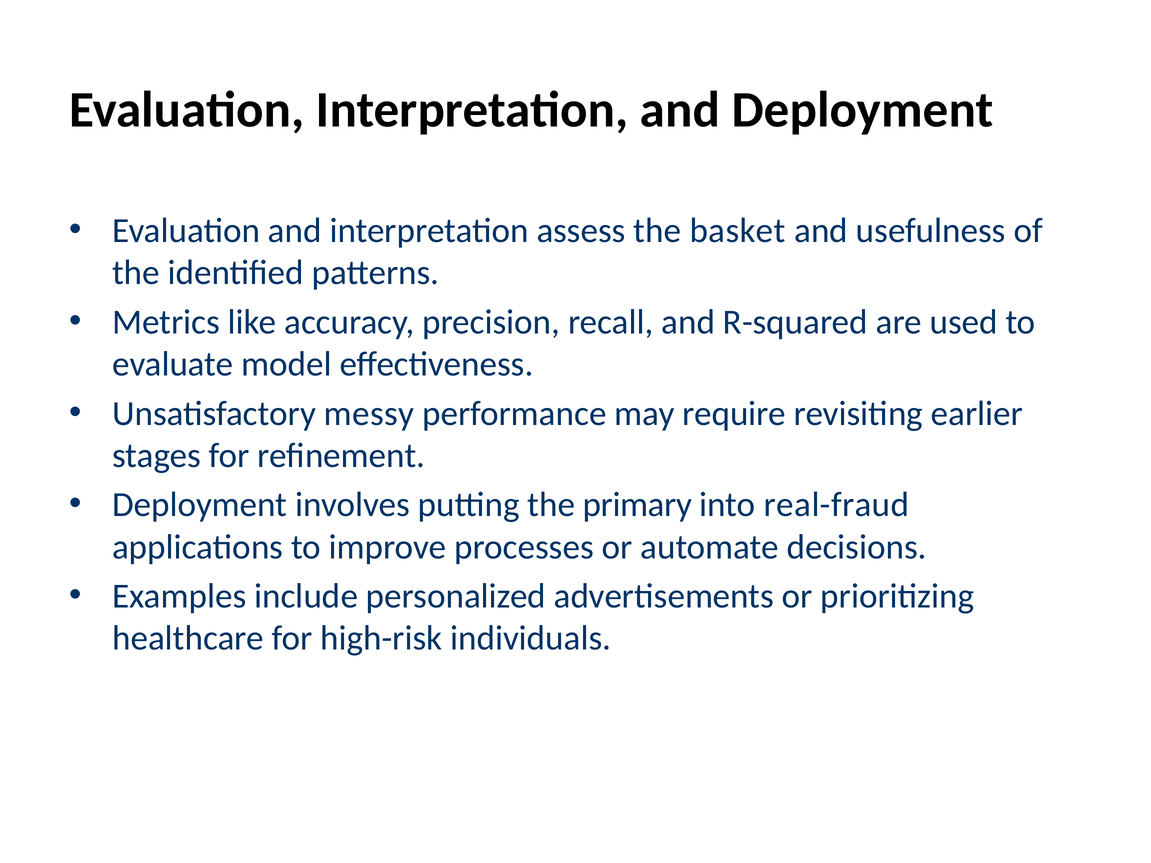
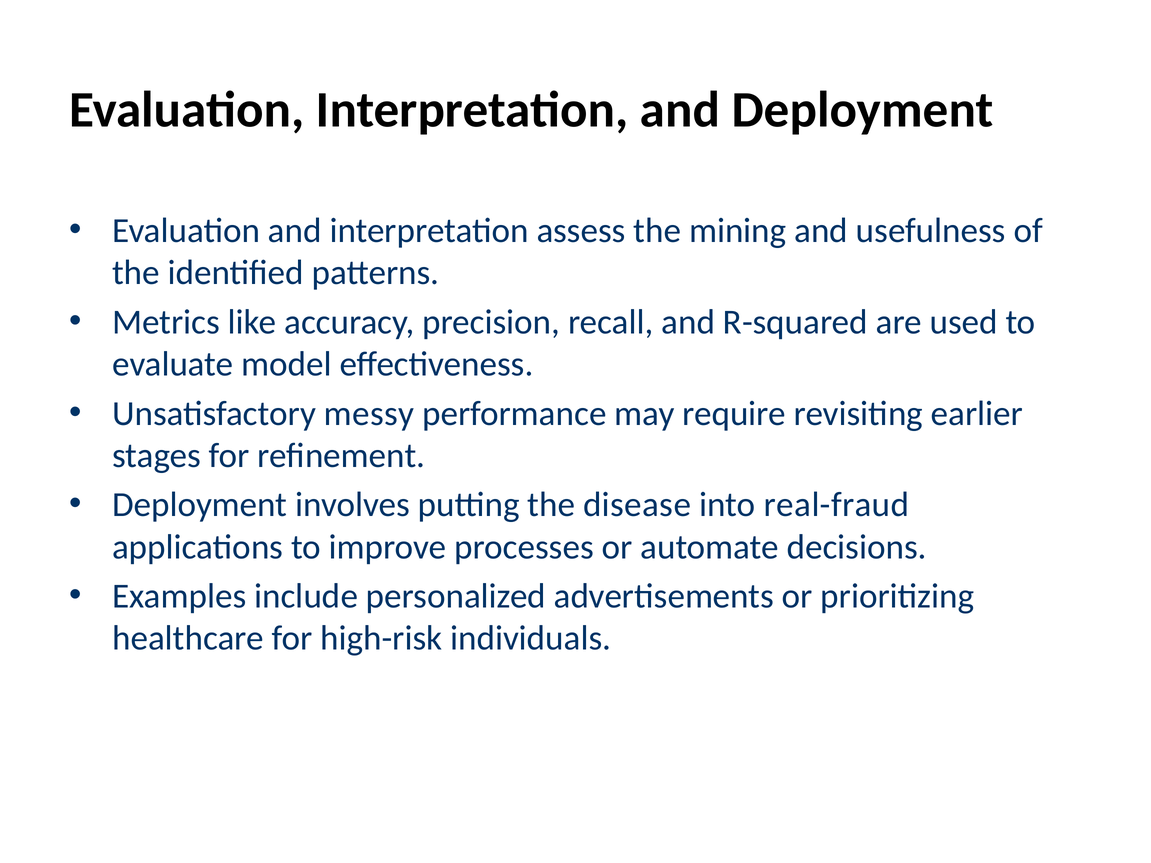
basket: basket -> mining (738, 231)
primary: primary -> disease (637, 505)
